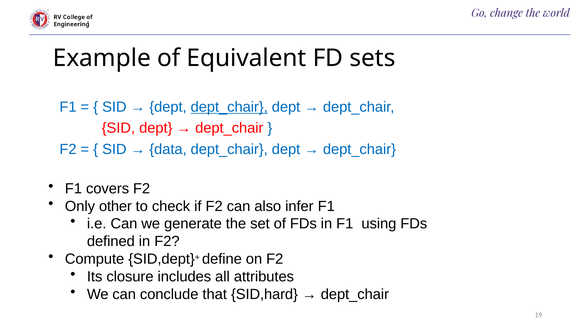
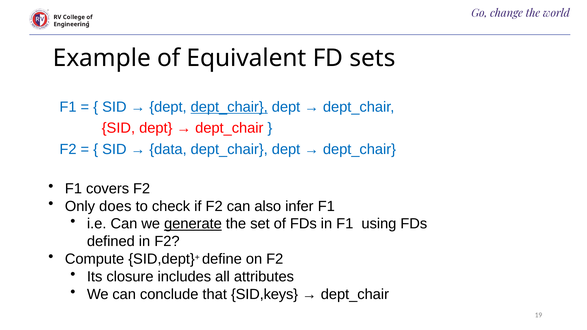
other: other -> does (115, 206)
generate underline: none -> present (193, 224)
SID,hard: SID,hard -> SID,keys (265, 294)
